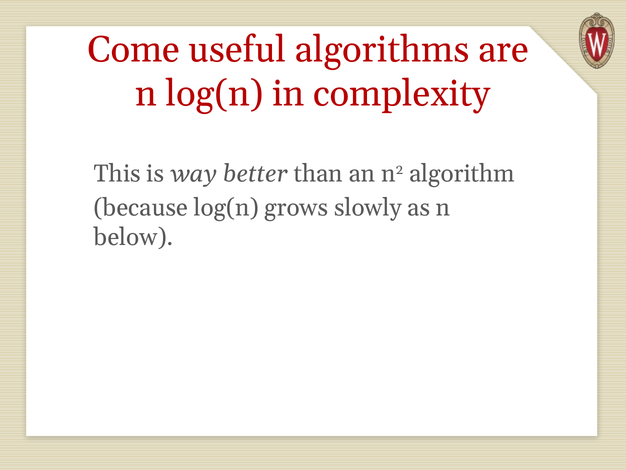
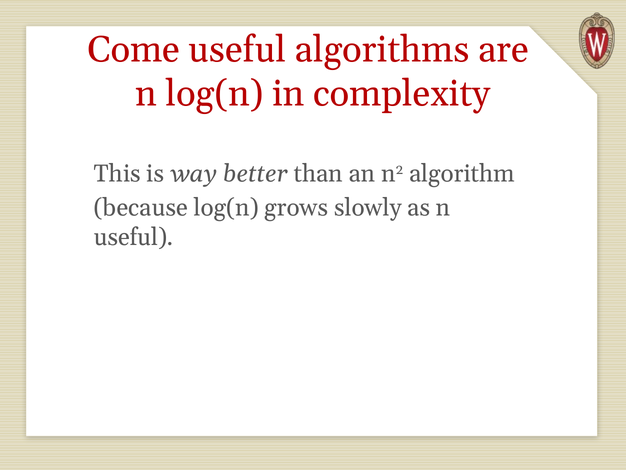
below: below -> useful (134, 237)
